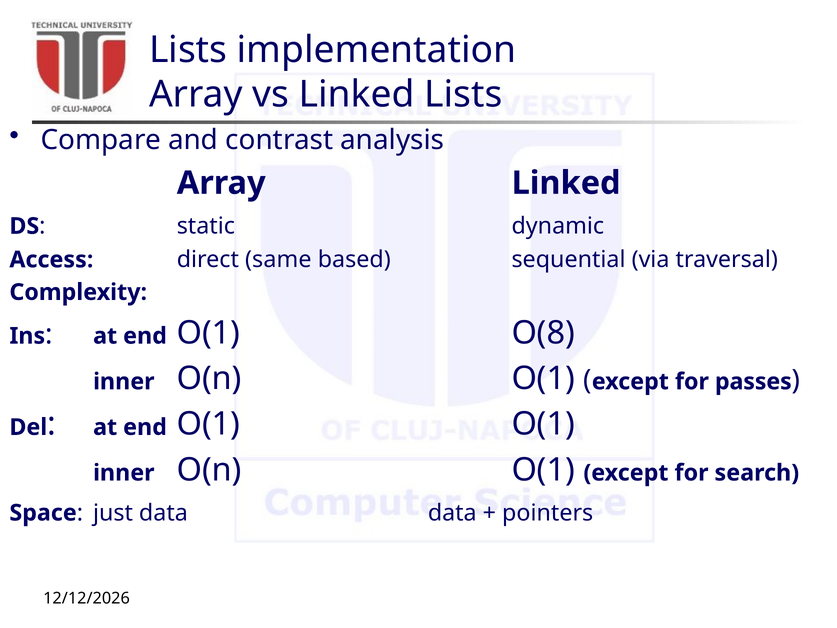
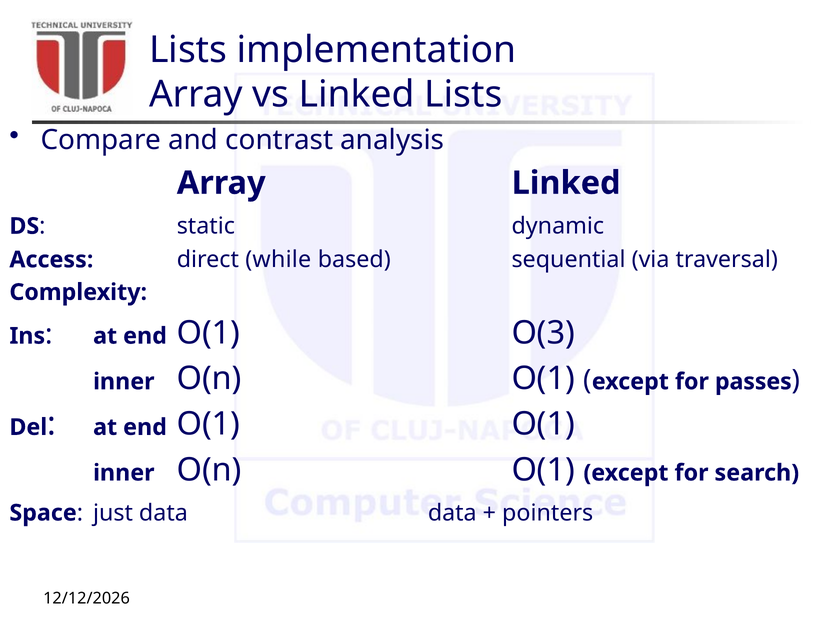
same: same -> while (278, 260)
O(8: O(8 -> O(3 (543, 333)
